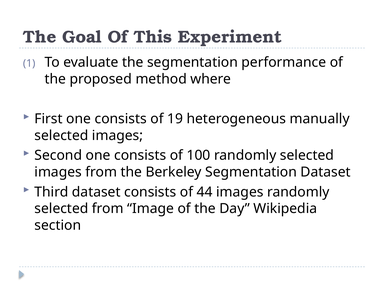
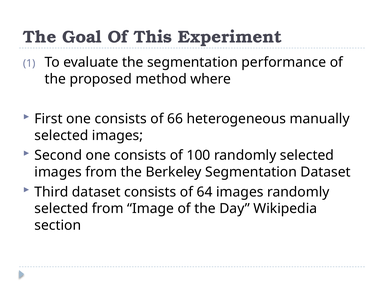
19: 19 -> 66 (175, 119)
44: 44 -> 64 (205, 192)
